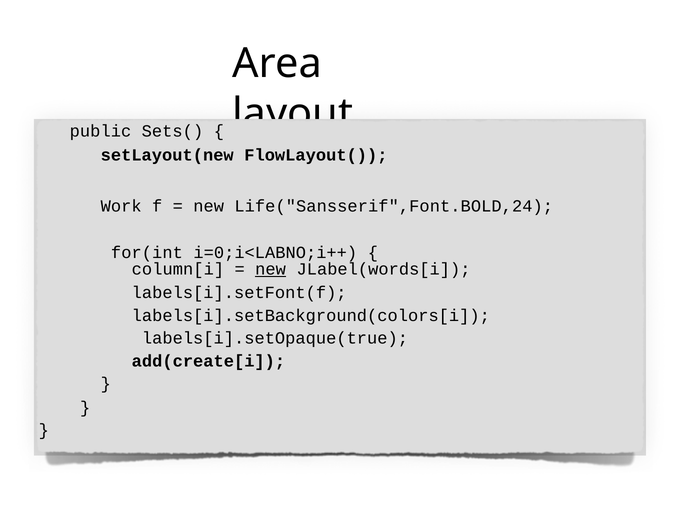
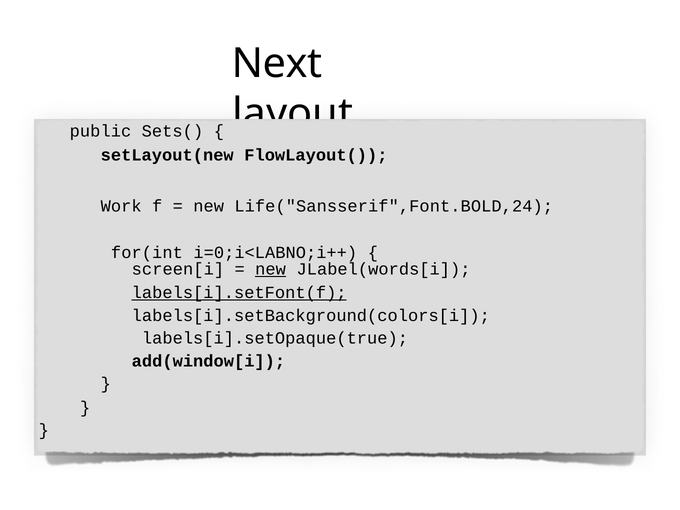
Area: Area -> Next (277, 64)
column[i: column[i -> screen[i (178, 269)
labels[i].setFont(f underline: none -> present (239, 293)
add(create[i: add(create[i -> add(window[i (208, 361)
